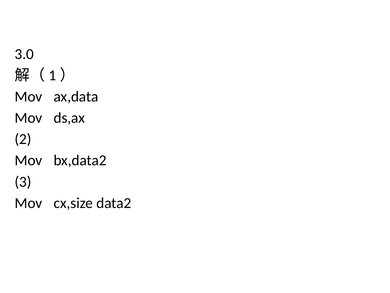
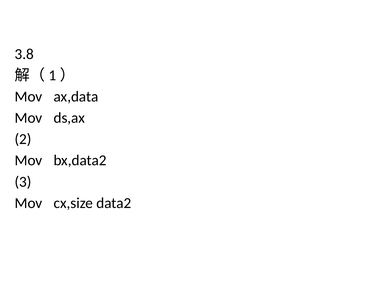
3.0: 3.0 -> 3.8 (24, 54)
